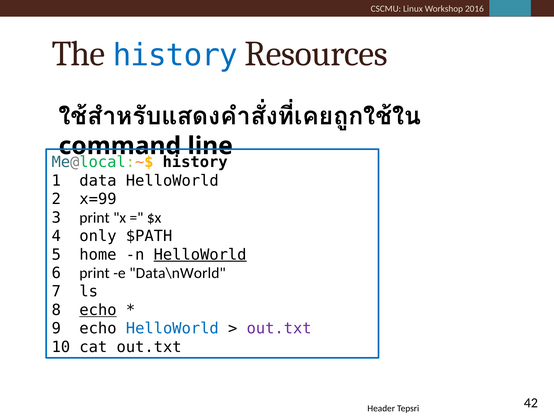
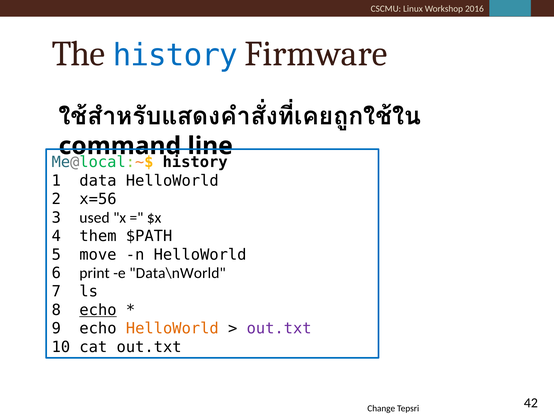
Resources: Resources -> Firmware (316, 54)
x=99: x=99 -> x=56 (98, 199)
3 print: print -> used (95, 217)
only: only -> them (98, 236)
home: home -> move (98, 254)
HelloWorld underline: present -> none (200, 254)
HelloWorld colour: blue -> orange (172, 328)
Header: Header -> Change (381, 408)
